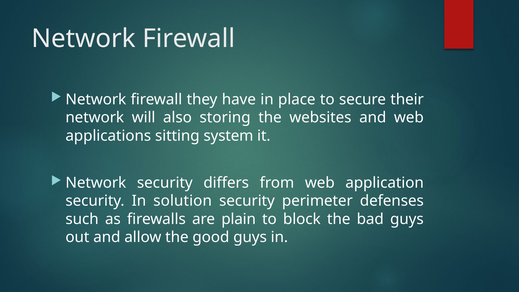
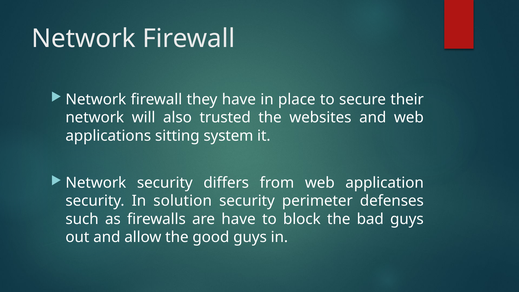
storing: storing -> trusted (225, 118)
are plain: plain -> have (239, 219)
